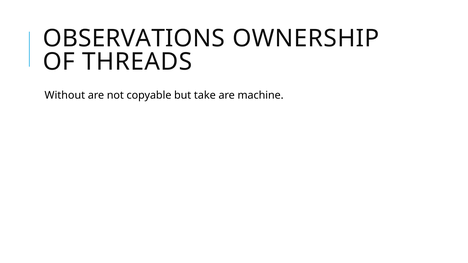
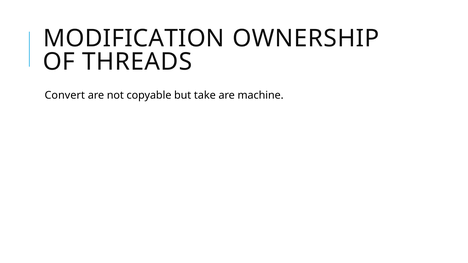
OBSERVATIONS: OBSERVATIONS -> MODIFICATION (134, 39)
Without: Without -> Convert (65, 95)
